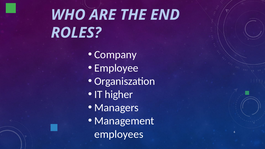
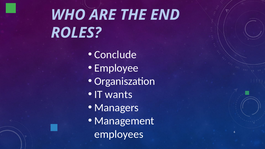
Company: Company -> Conclude (115, 55)
higher: higher -> wants (119, 94)
